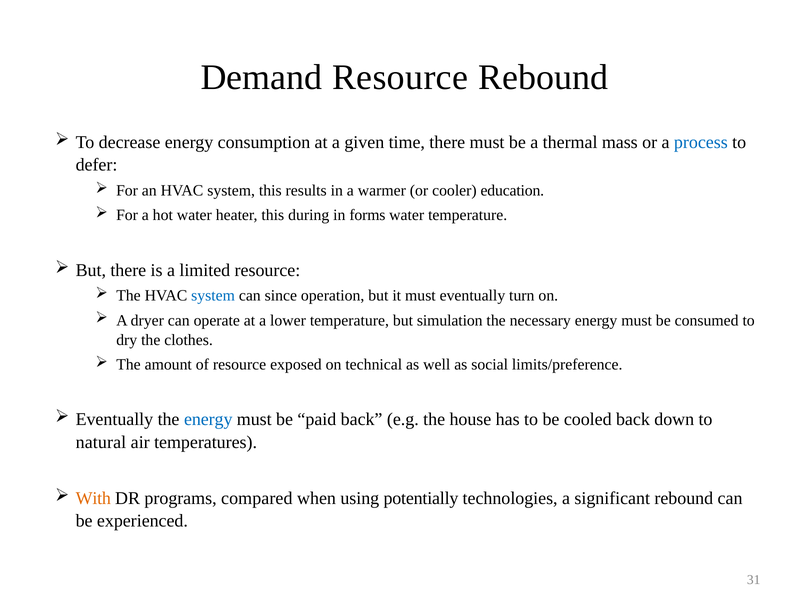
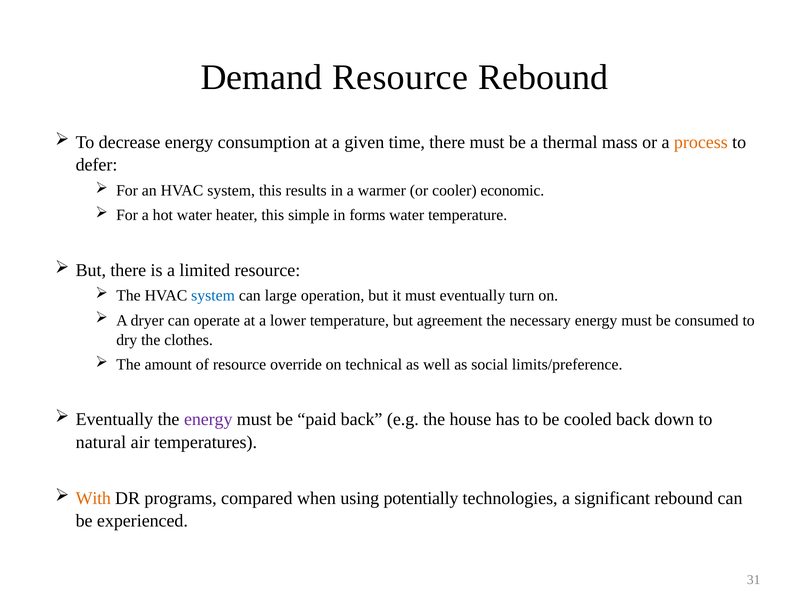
process colour: blue -> orange (701, 142)
education: education -> economic (512, 191)
during: during -> simple (309, 215)
since: since -> large (281, 296)
simulation: simulation -> agreement (450, 320)
exposed: exposed -> override (296, 365)
energy colour: blue -> purple (208, 419)
